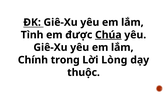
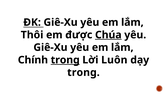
Tình: Tình -> Thôi (32, 35)
trong underline: none -> present (65, 60)
Lòng: Lòng -> Luôn (114, 60)
thuộc: thuộc -> trong (83, 72)
